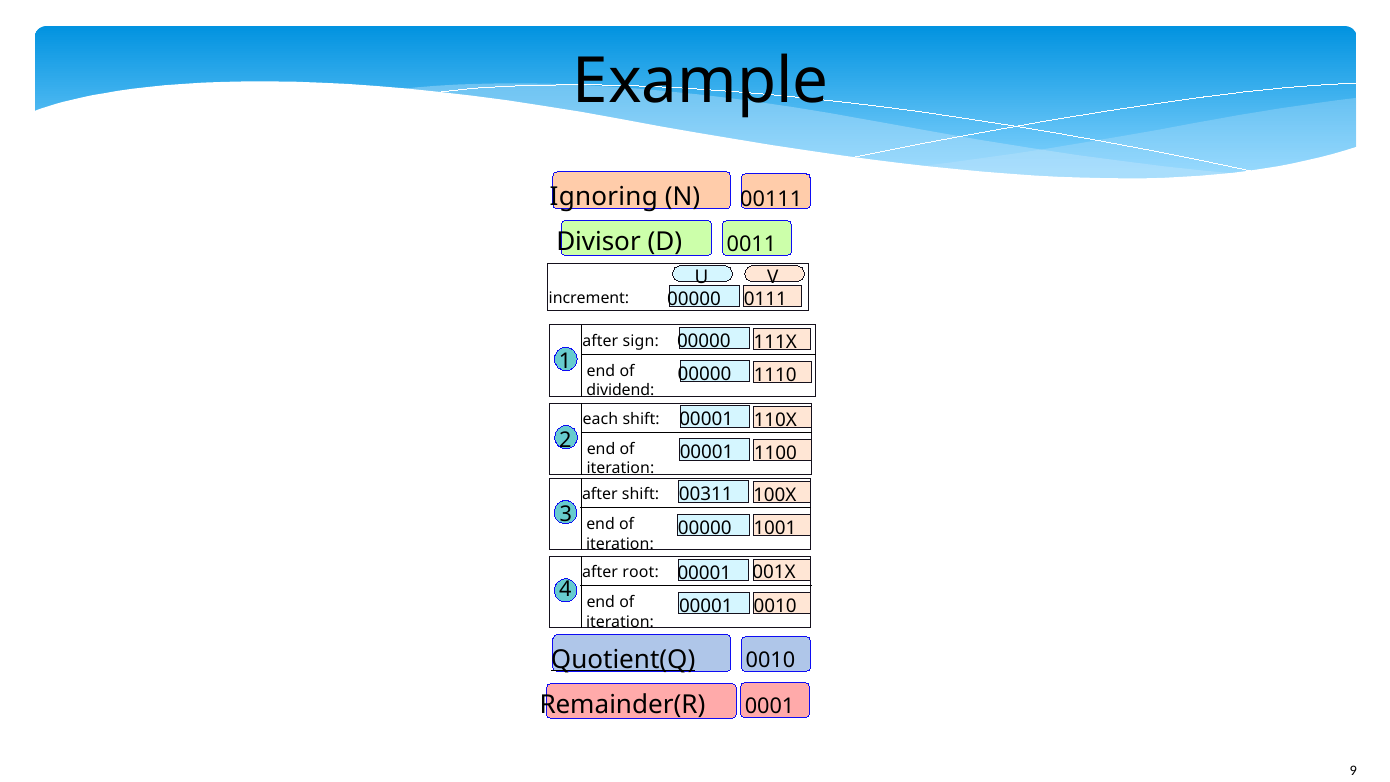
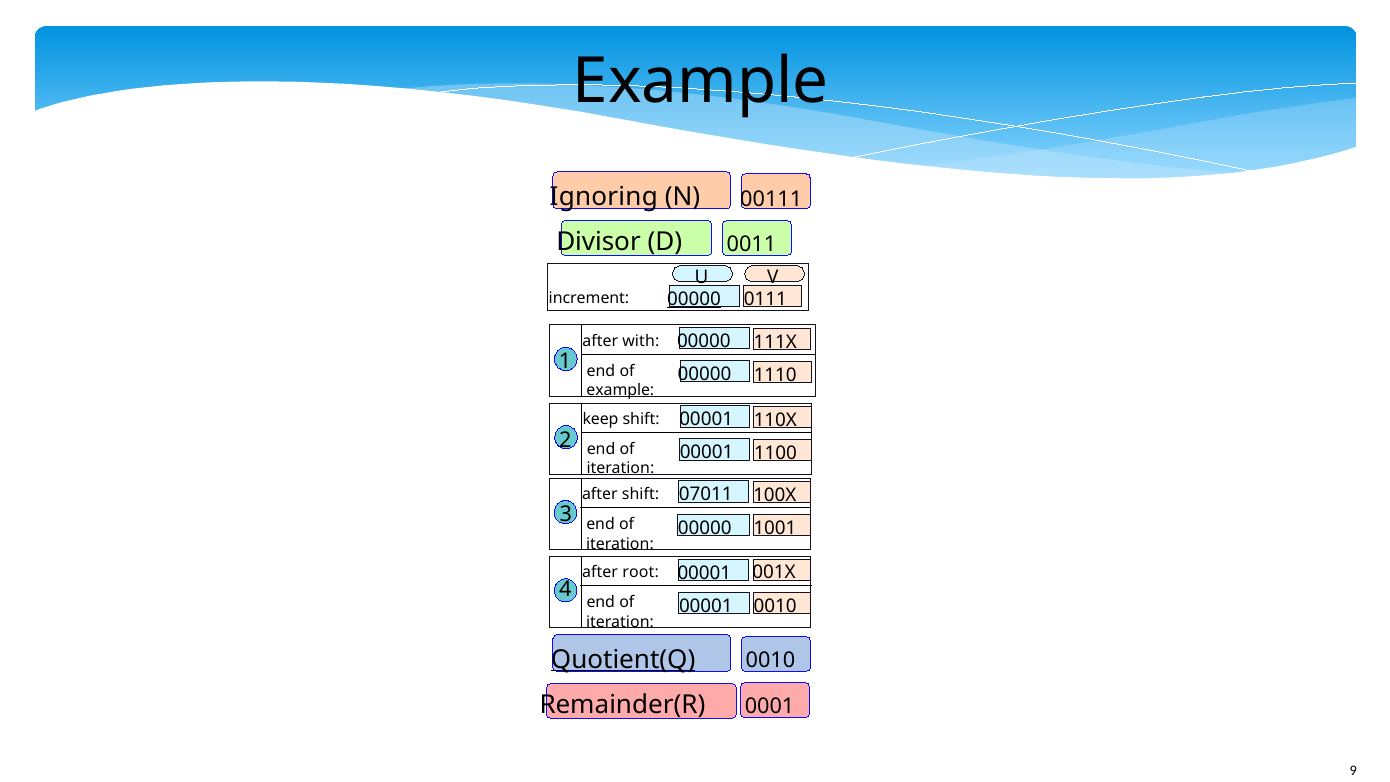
00000 underline: none -> present (694, 299)
sign: sign -> with (641, 341)
dividend: dividend -> example (620, 390)
each: each -> keep (601, 419)
00311: 00311 -> 07011 (706, 494)
